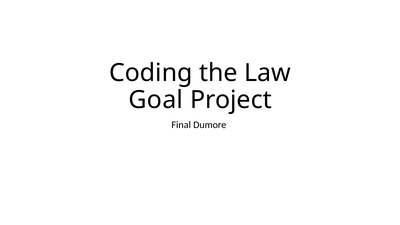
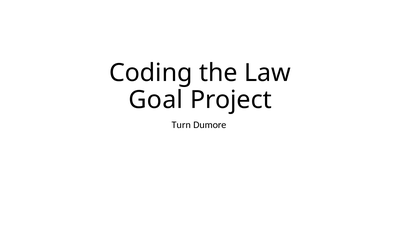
Final: Final -> Turn (181, 125)
